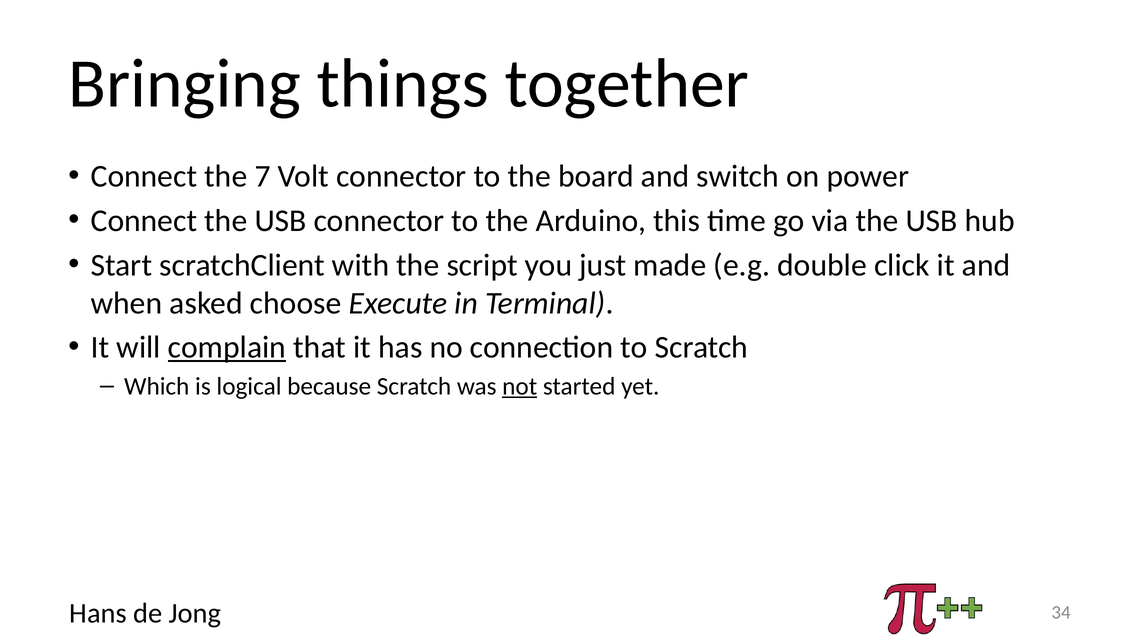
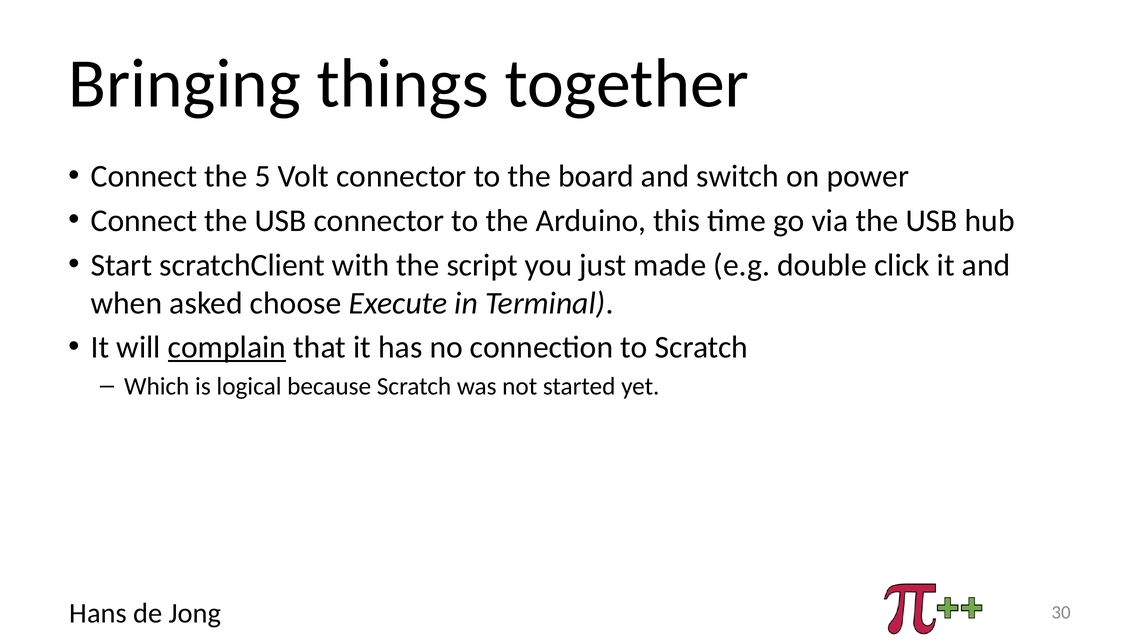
7: 7 -> 5 (263, 176)
not underline: present -> none (520, 386)
34: 34 -> 30 (1061, 612)
